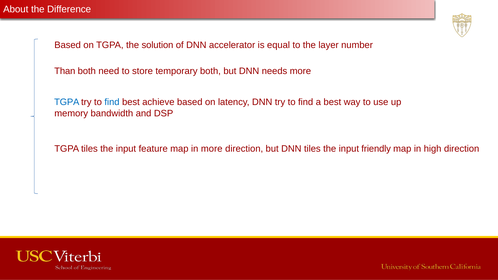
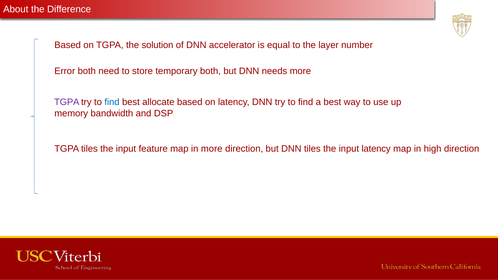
Than: Than -> Error (65, 71)
TGPA colour: blue -> purple (67, 102)
achieve: achieve -> allocate (158, 102)
input friendly: friendly -> latency (376, 149)
